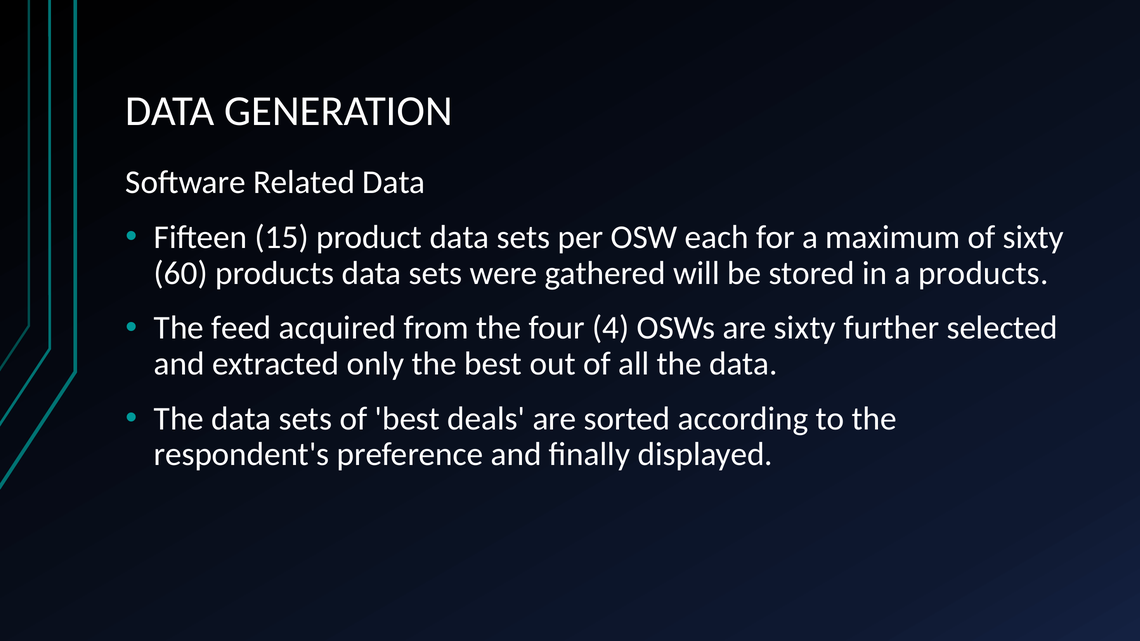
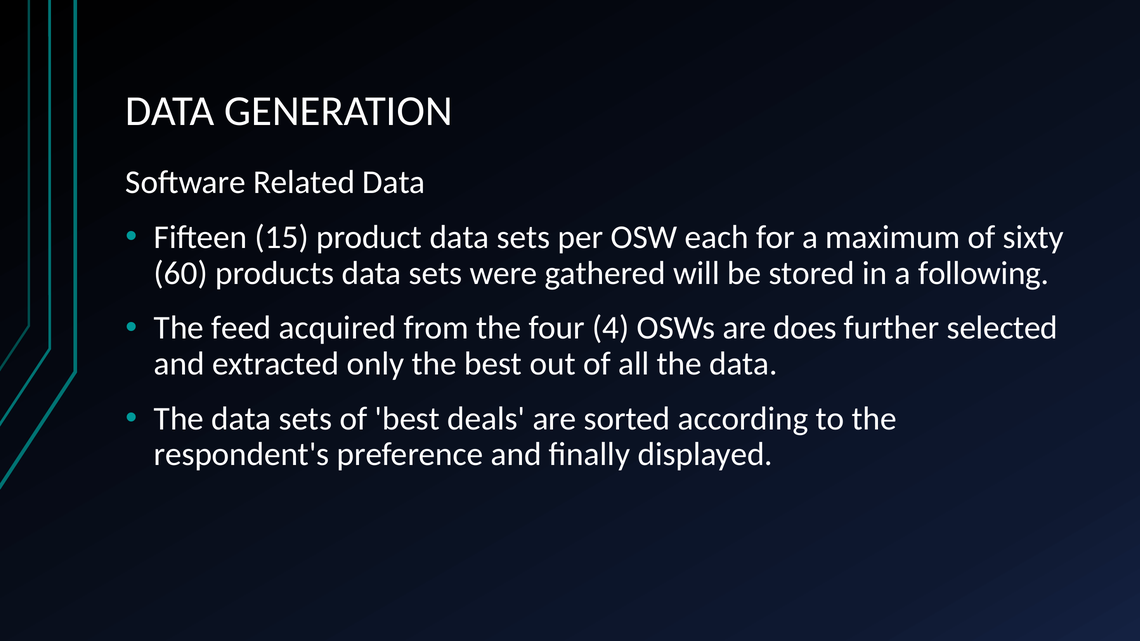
a products: products -> following (984, 273)
are sixty: sixty -> does (805, 328)
